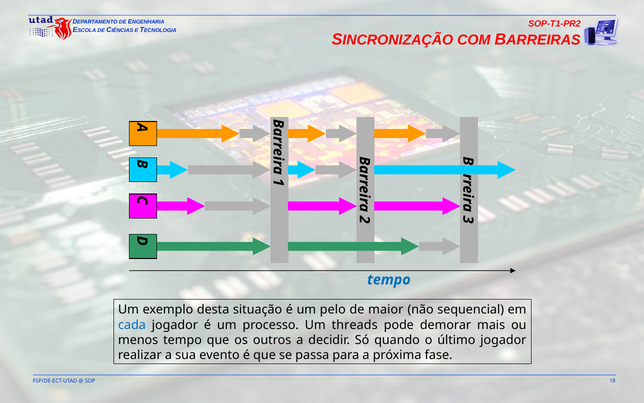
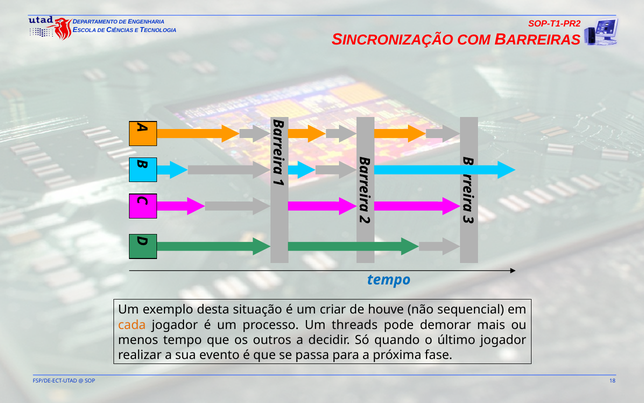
pelo: pelo -> criar (333, 309)
maior: maior -> houve (386, 309)
cada colour: blue -> orange (132, 325)
